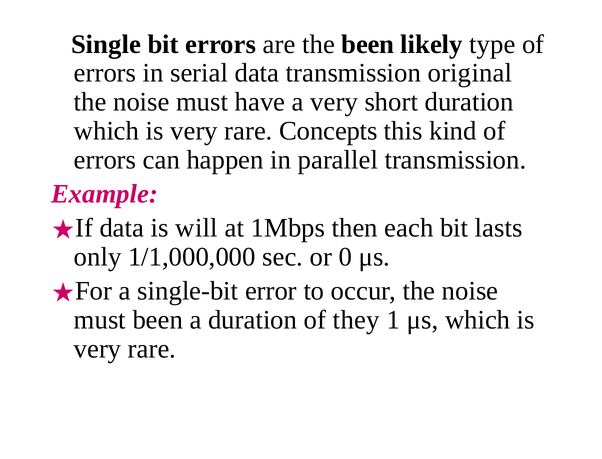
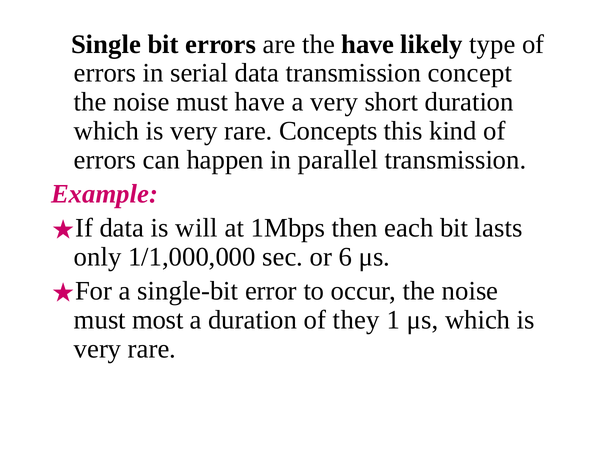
the been: been -> have (368, 44)
original: original -> concept (470, 73)
0: 0 -> 6 (345, 257)
must been: been -> most (158, 320)
